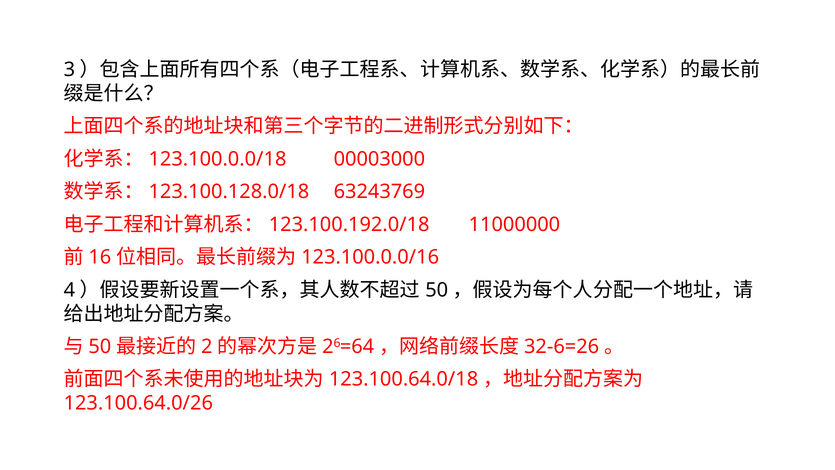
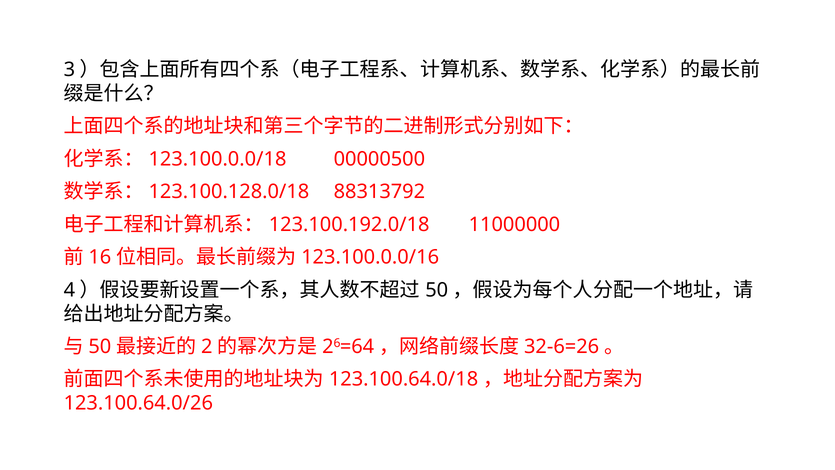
00003000: 00003000 -> 00000500 (379, 159)
63243769: 63243769 -> 88313792 (379, 192)
